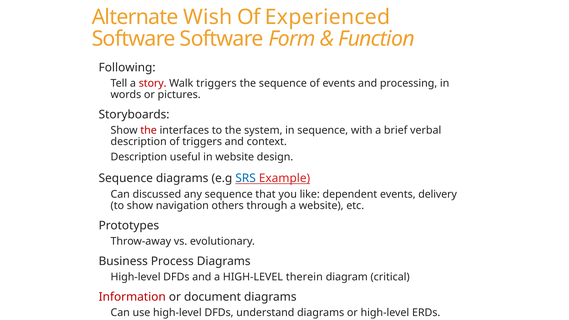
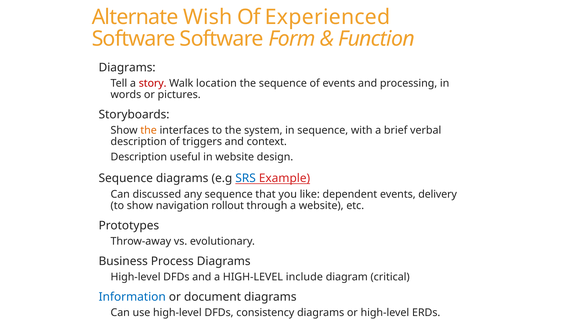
Following: Following -> Diagrams (127, 67)
Walk triggers: triggers -> location (216, 83)
the colour: red -> orange (149, 130)
others: others -> rollout (228, 206)
therein: therein -> include (304, 277)
Information colour: red -> blue (132, 297)
understand: understand -> consistency (265, 313)
